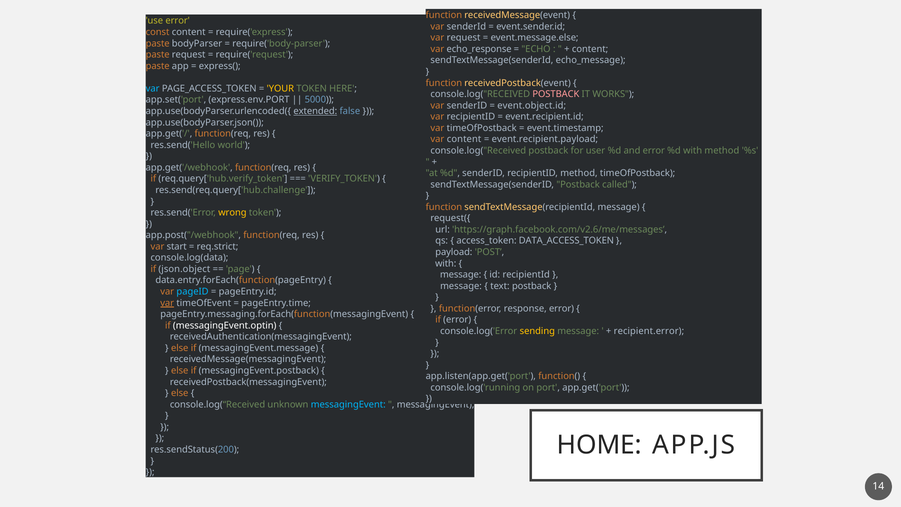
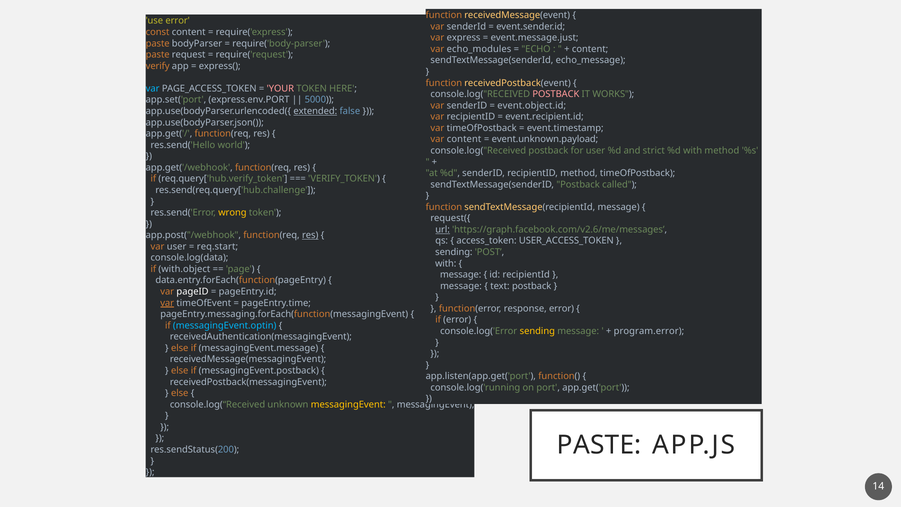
var request: request -> express (464, 38)
event.message.else: event.message.else -> event.message.just (535, 38)
echo_response: echo_response -> echo_modules (479, 49)
paste: paste -> verify (158, 66)
YOUR colour: yellow -> pink (280, 89)
event.recipient.payload: event.recipient.payload -> event.unknown.payload (545, 139)
and error: error -> strict (654, 151)
url underline: none -> present (443, 230)
res underline: none -> present (310, 235)
DATA_ACCESS_TOKEN: DATA_ACCESS_TOKEN -> USER_ACCESS_TOKEN (566, 241)
var start: start -> user (177, 246)
req.strict: req.strict -> req.start (217, 246)
payload: payload -> sending (454, 252)
json.object: json.object -> with.object (184, 269)
pageID colour: light blue -> white (193, 292)
messagingEvent.optin colour: white -> light blue (225, 325)
recipient.error: recipient.error -> program.error (649, 331)
messagingEvent colour: light blue -> yellow (348, 404)
HOME: HOME -> PASTE (599, 445)
